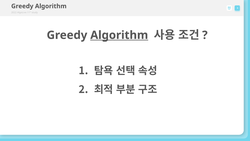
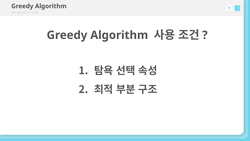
Algorithm underline: present -> none (119, 35)
